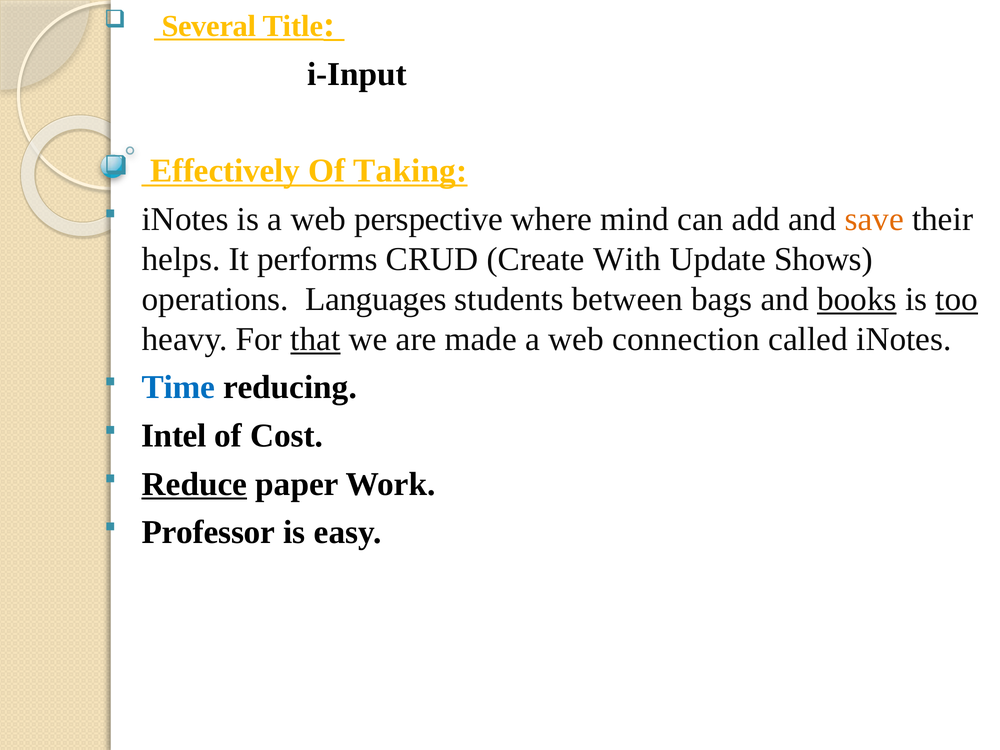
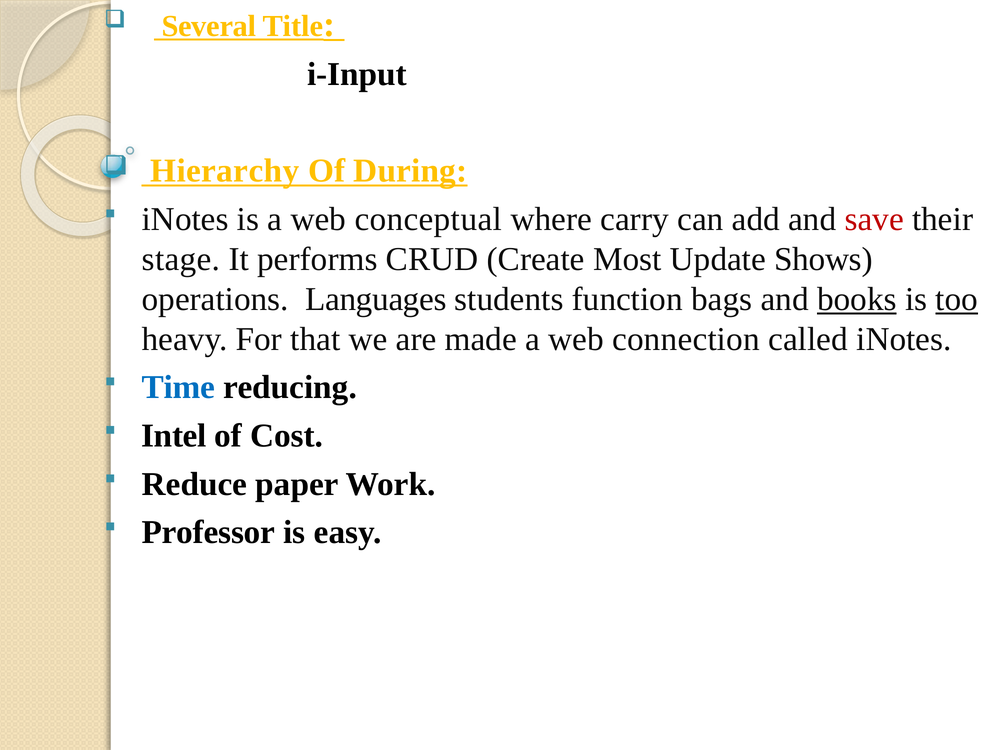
Effectively: Effectively -> Hierarchy (225, 171)
Taking: Taking -> During (410, 171)
perspective: perspective -> conceptual (428, 219)
mind: mind -> carry (635, 219)
save colour: orange -> red (874, 219)
helps: helps -> stage (181, 259)
With: With -> Most (627, 259)
between: between -> function (627, 299)
that underline: present -> none (315, 339)
Reduce underline: present -> none (194, 484)
